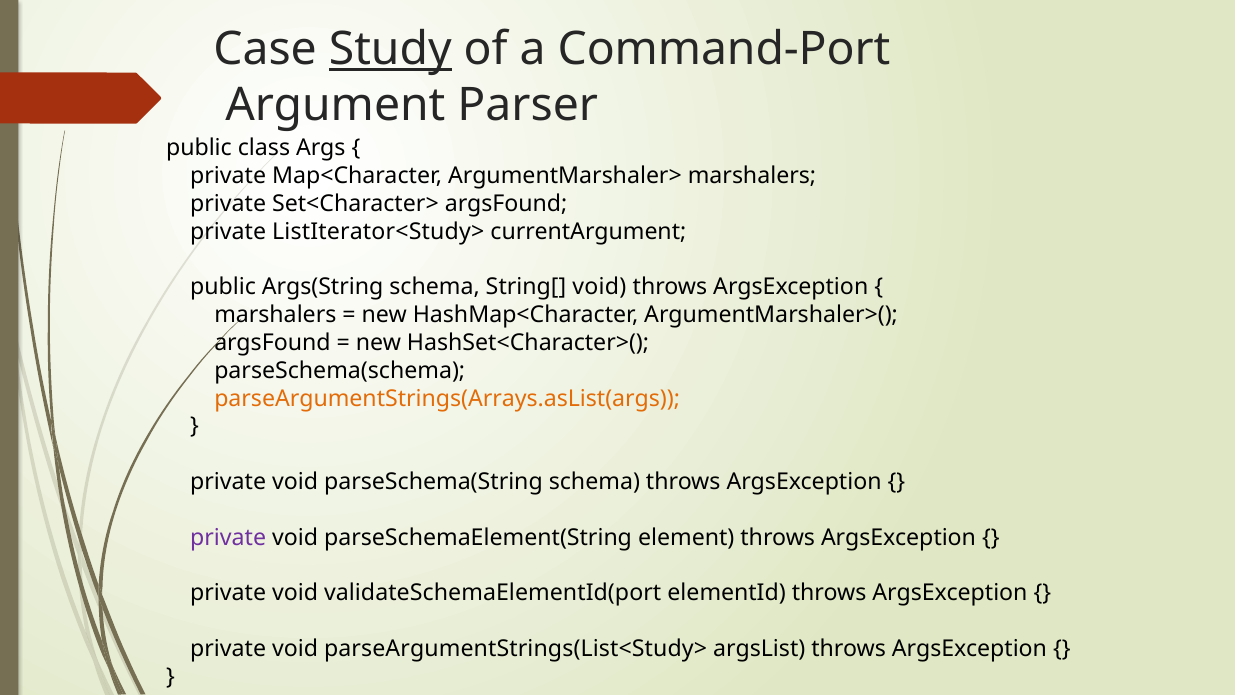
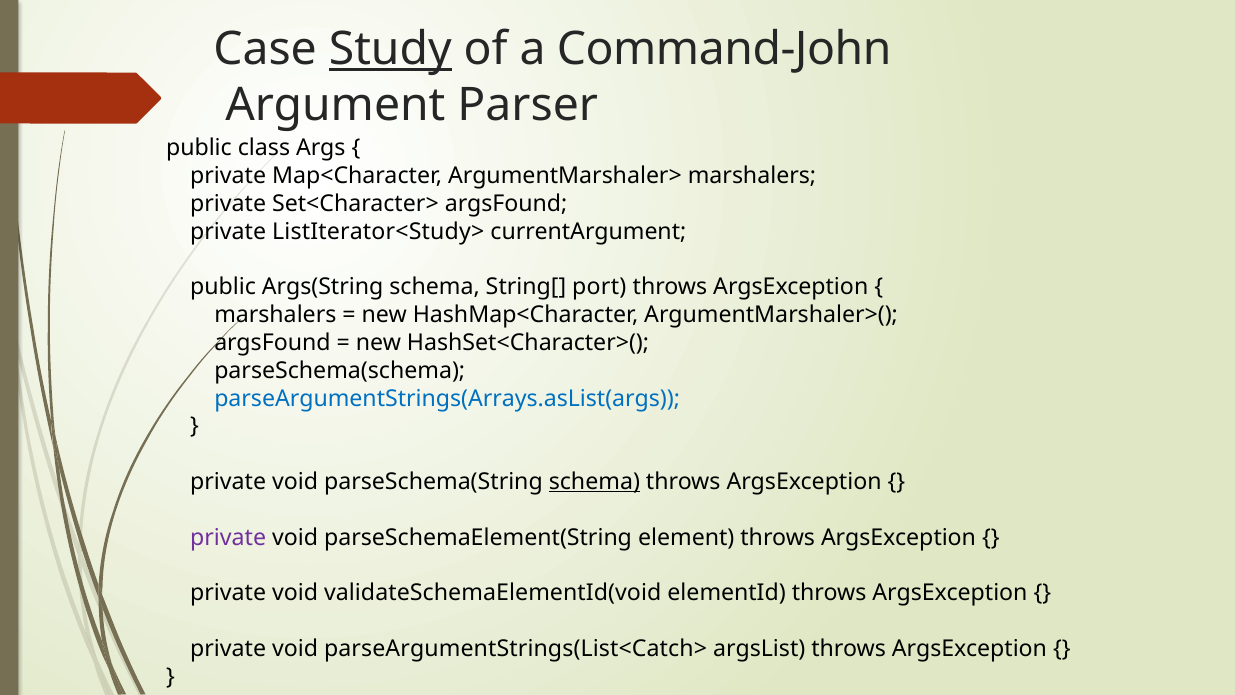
Command-Port: Command-Port -> Command-John (724, 49)
String[ void: void -> port (599, 287)
parseArgumentStrings(Arrays.asList(args colour: orange -> blue (447, 398)
schema underline: none -> present (594, 482)
validateSchemaElementId(port: validateSchemaElementId(port -> validateSchemaElementId(void (493, 593)
parseArgumentStrings(List<Study>: parseArgumentStrings(List<Study> -> parseArgumentStrings(List<Catch> (516, 648)
